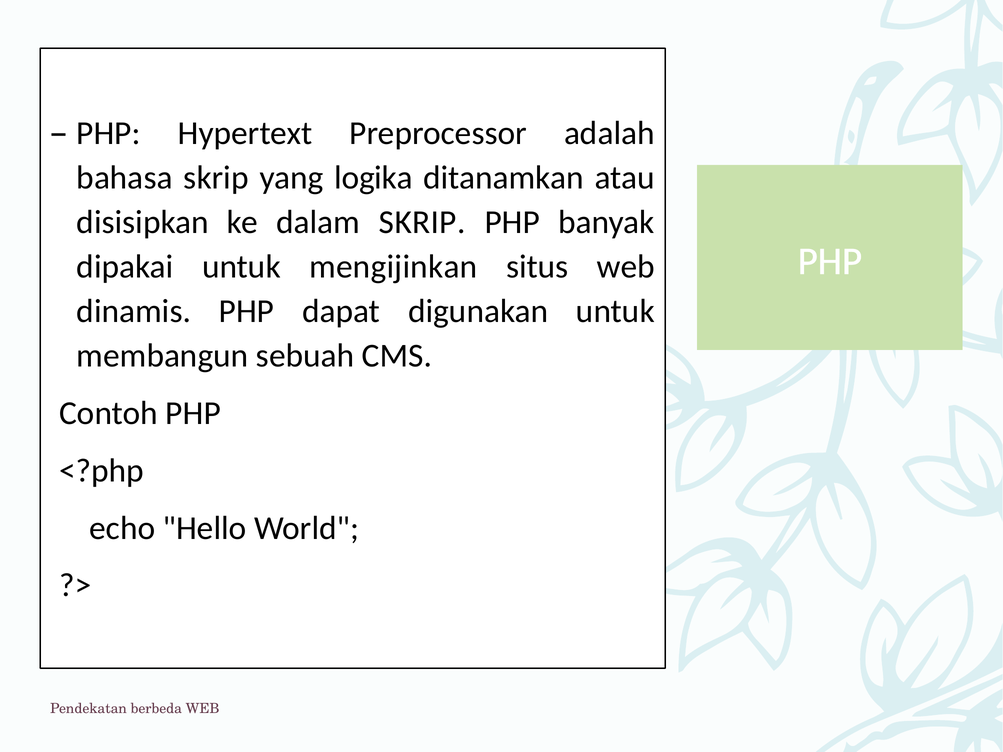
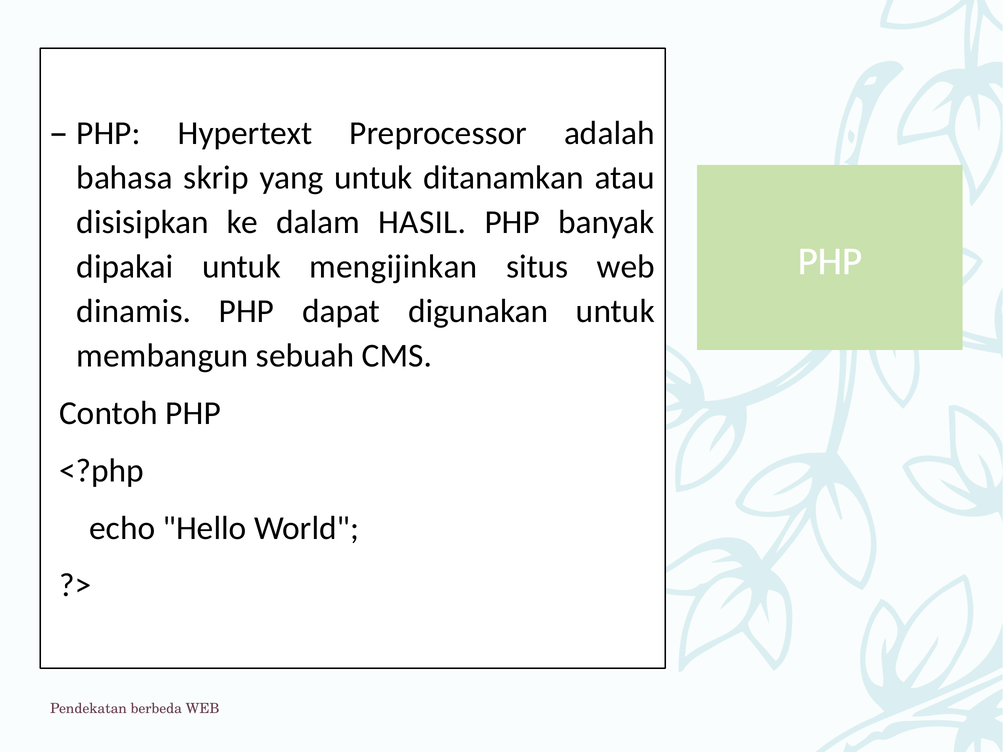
yang logika: logika -> untuk (373, 178)
dalam SKRIP: SKRIP -> HASIL (422, 222)
